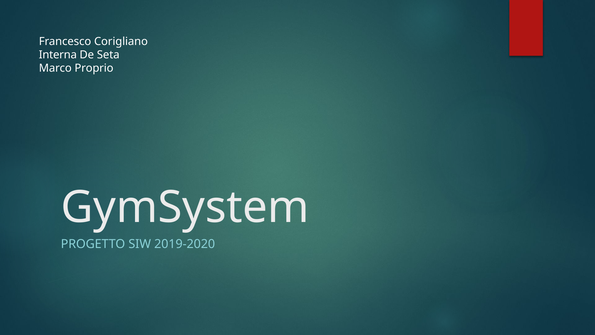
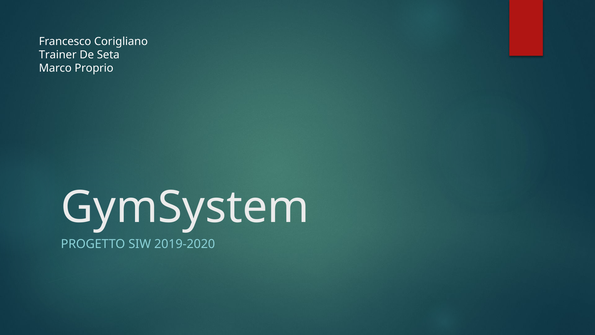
Interna: Interna -> Trainer (58, 55)
